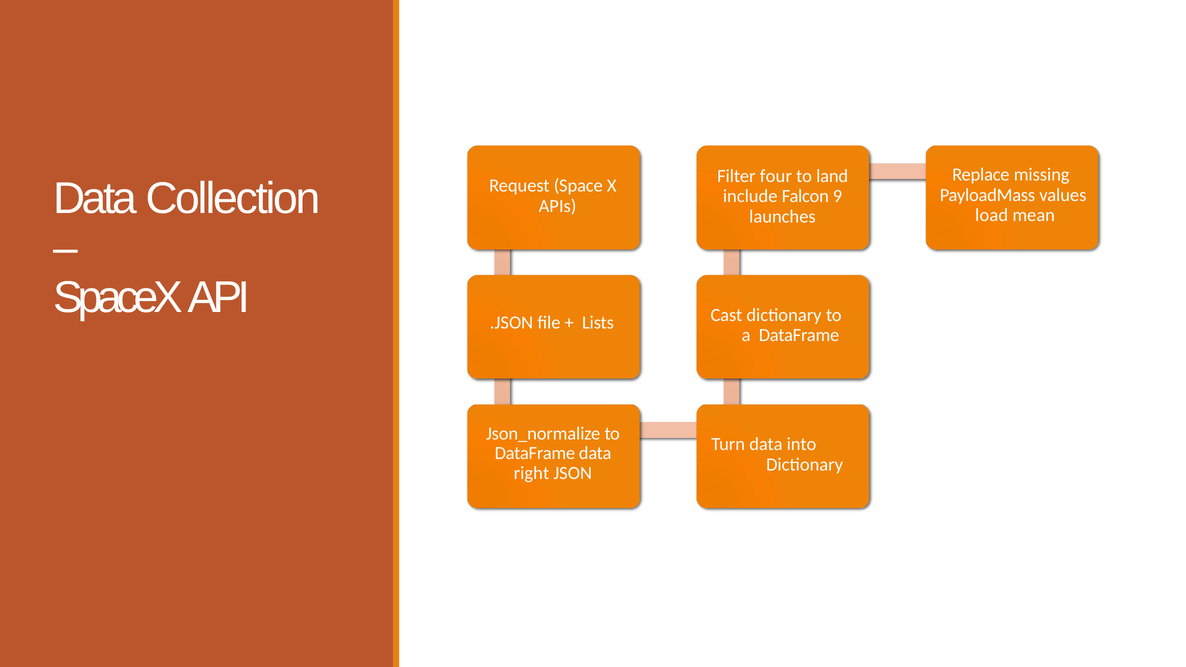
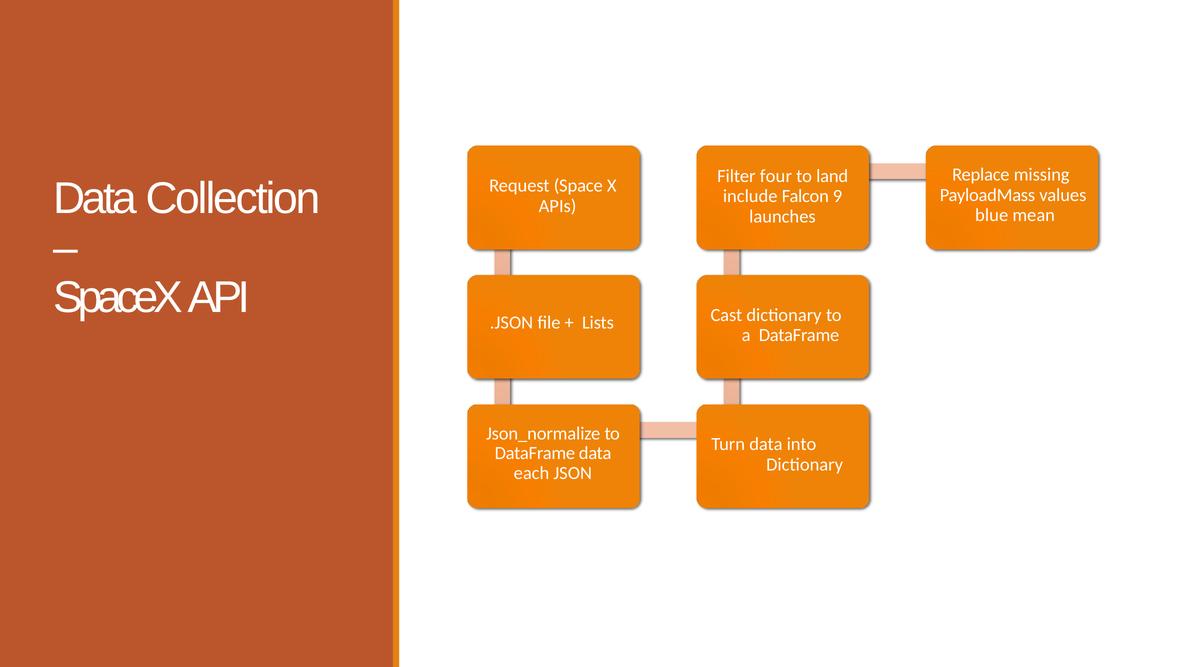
load: load -> blue (992, 215)
right: right -> each (531, 473)
